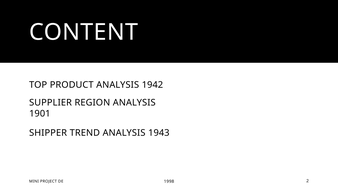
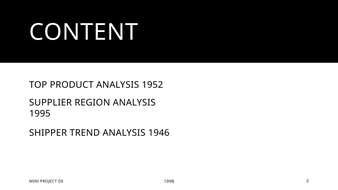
1942: 1942 -> 1952 (152, 85)
1901: 1901 -> 1995 (40, 114)
1943: 1943 -> 1946 (159, 133)
